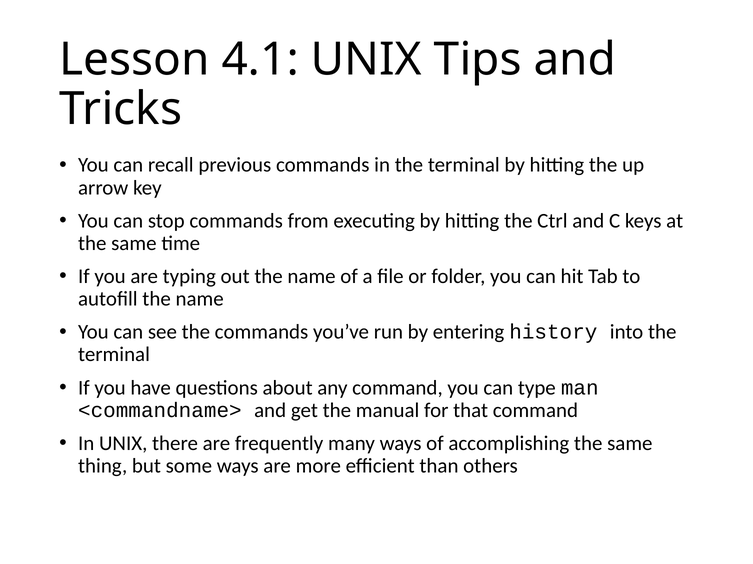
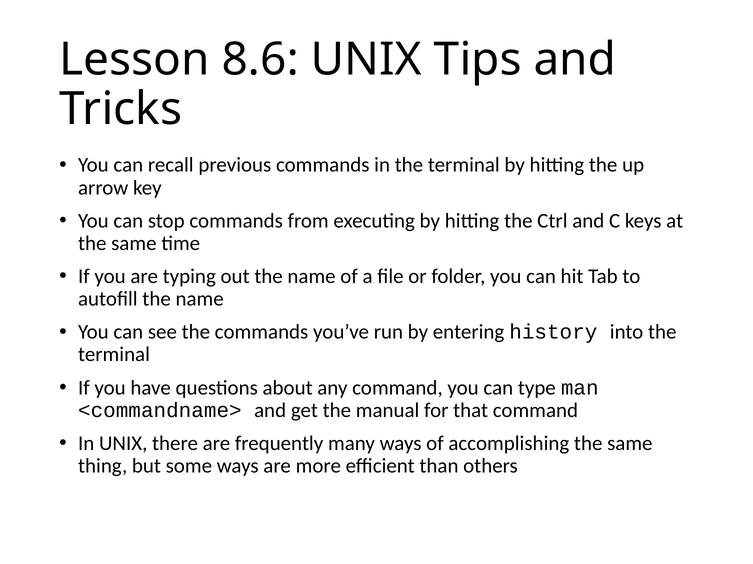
4.1: 4.1 -> 8.6 (260, 59)
